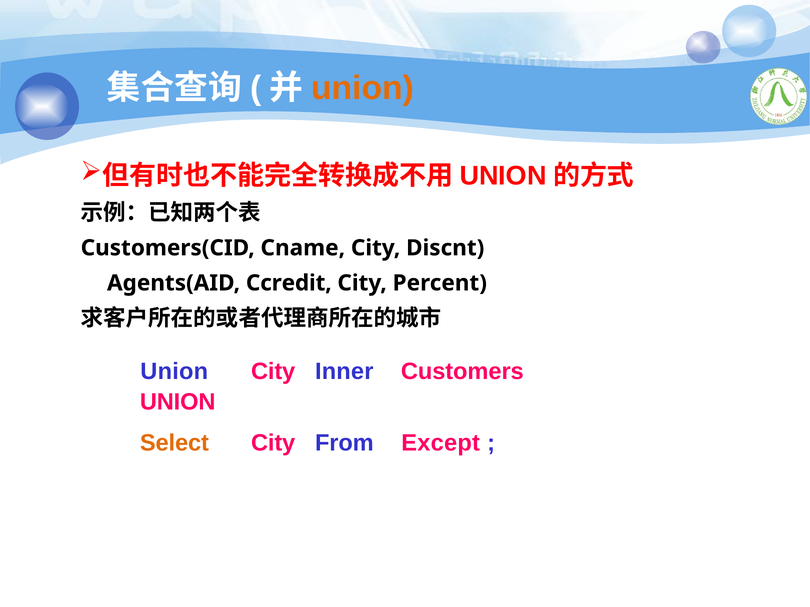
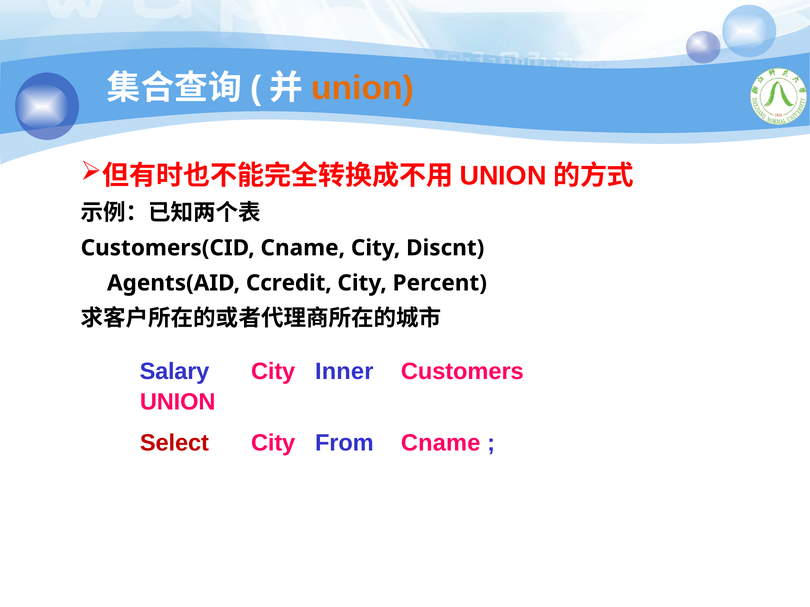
Union: Union -> Salary (174, 372)
Select colour: orange -> red (174, 443)
From Except: Except -> Cname (441, 443)
